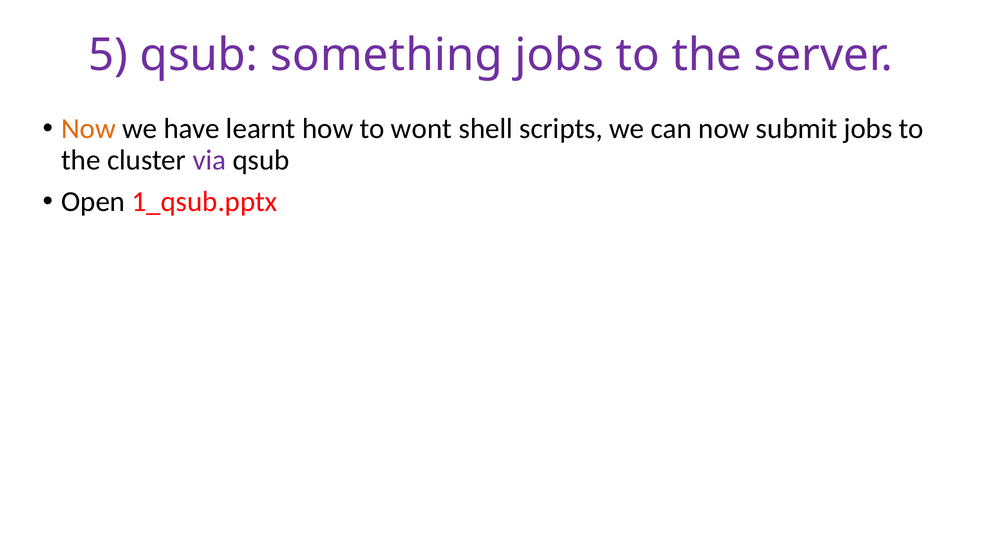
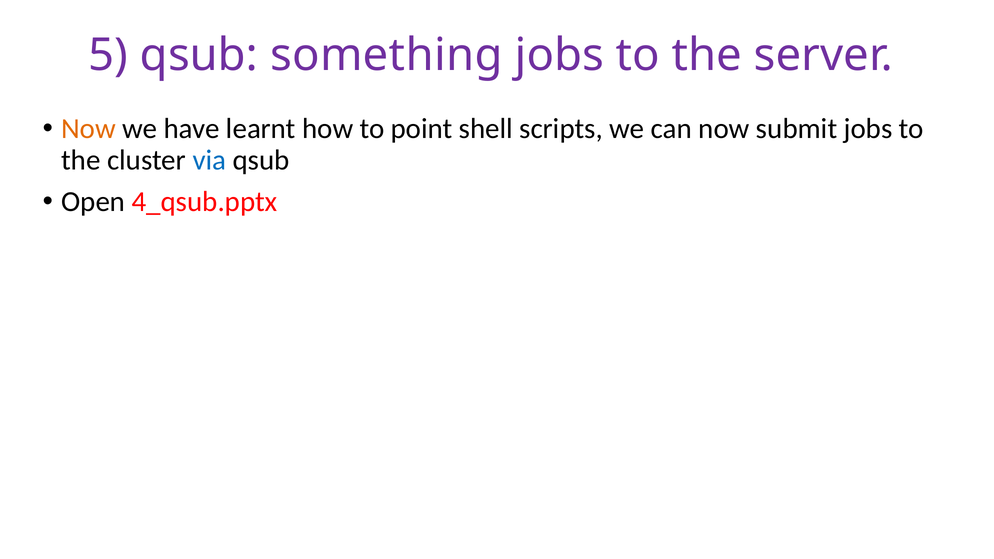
wont: wont -> point (422, 129)
via colour: purple -> blue (209, 160)
1_qsub.pptx: 1_qsub.pptx -> 4_qsub.pptx (205, 202)
